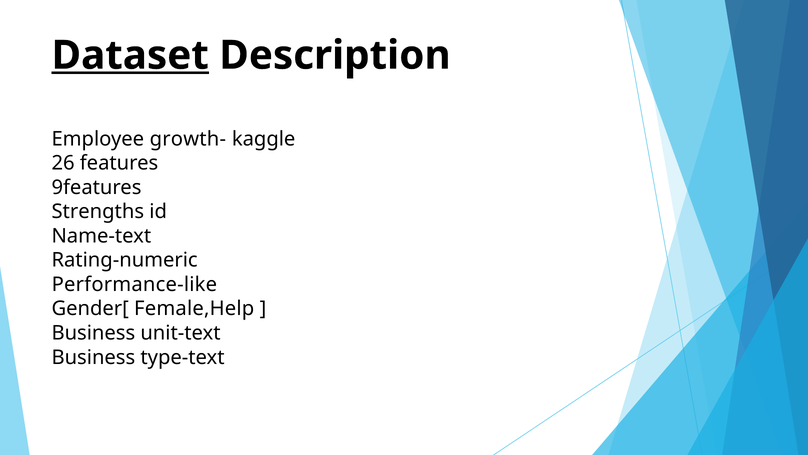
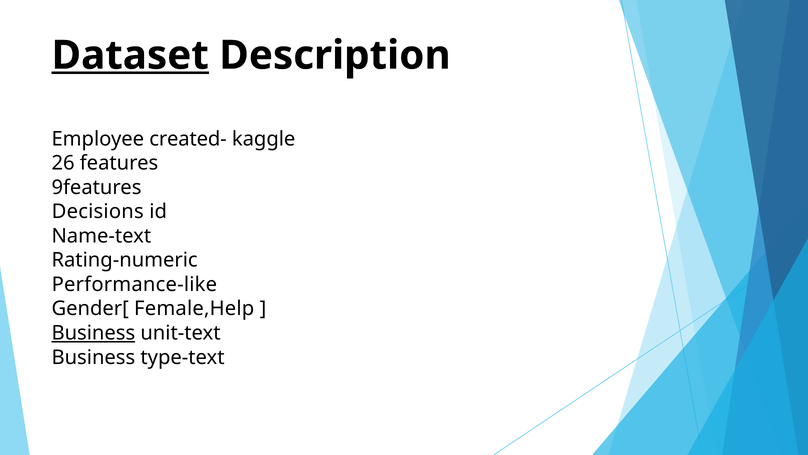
growth-: growth- -> created- (188, 139)
Strengths: Strengths -> Decisions (98, 211)
Business underline: none -> present (93, 333)
